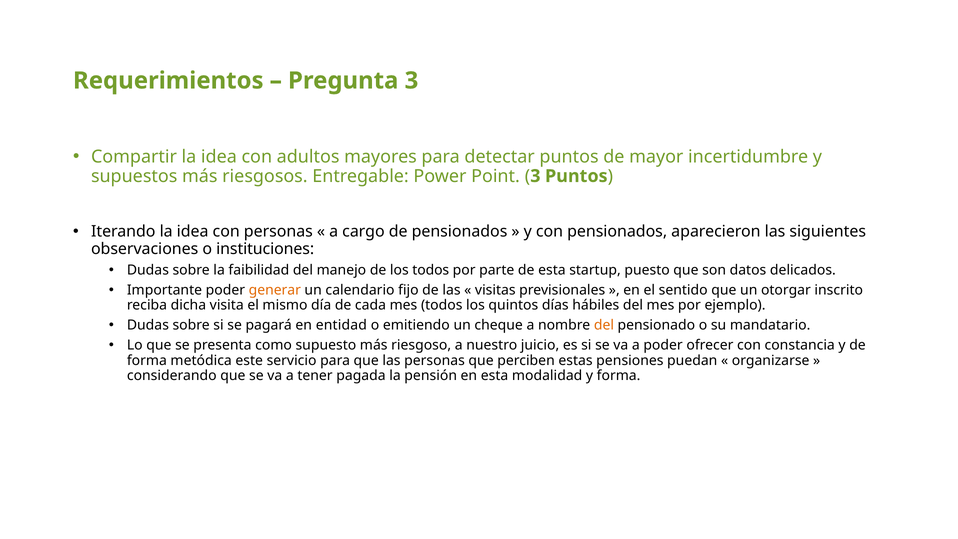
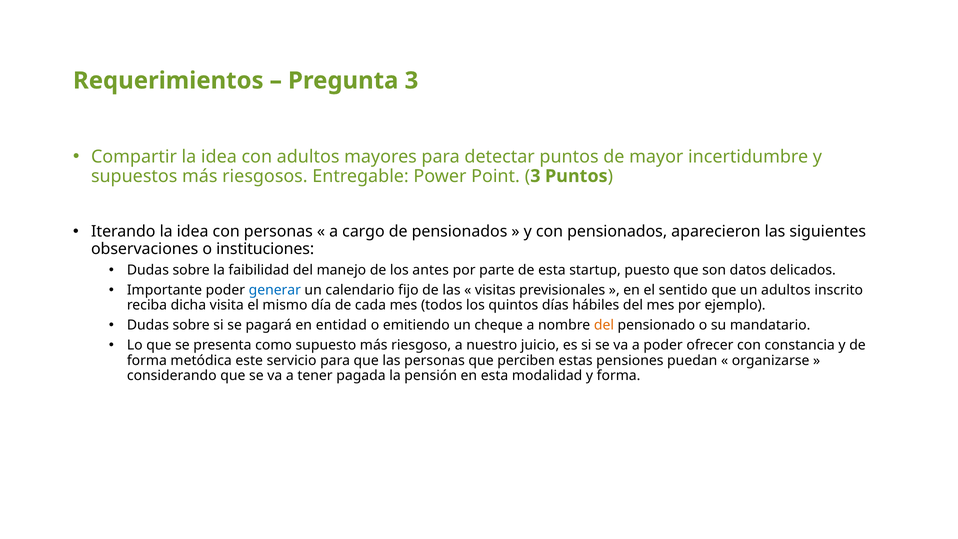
los todos: todos -> antes (431, 270)
generar colour: orange -> blue (275, 290)
un otorgar: otorgar -> adultos (786, 290)
